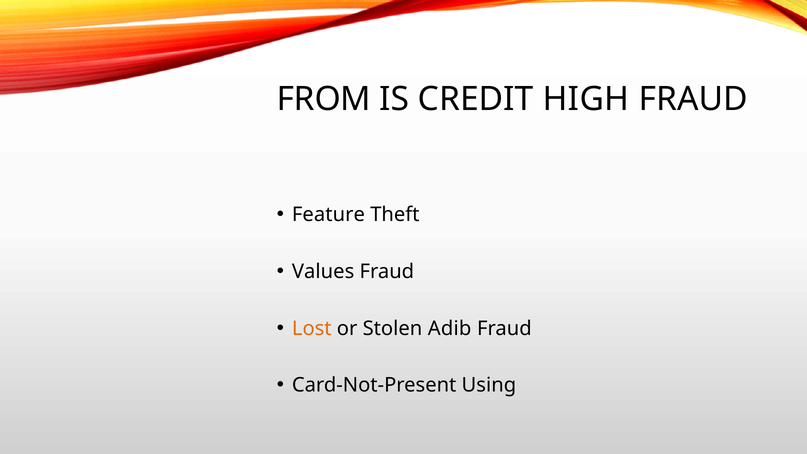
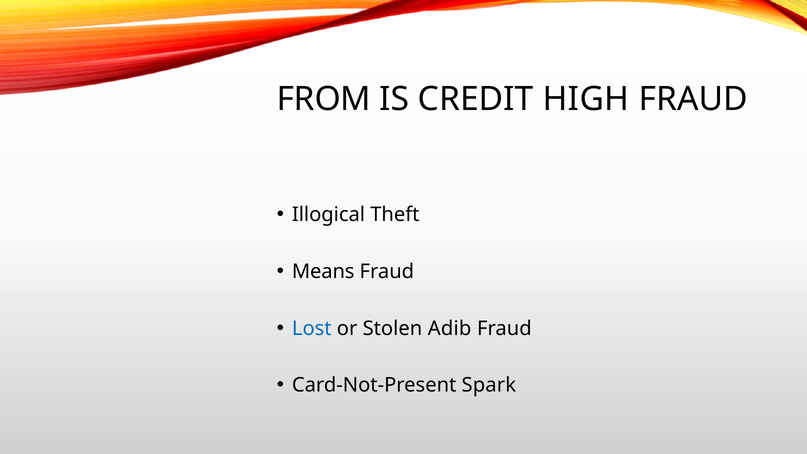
Feature: Feature -> Illogical (328, 215)
Values: Values -> Means (323, 272)
Lost colour: orange -> blue (312, 328)
Using: Using -> Spark (489, 385)
